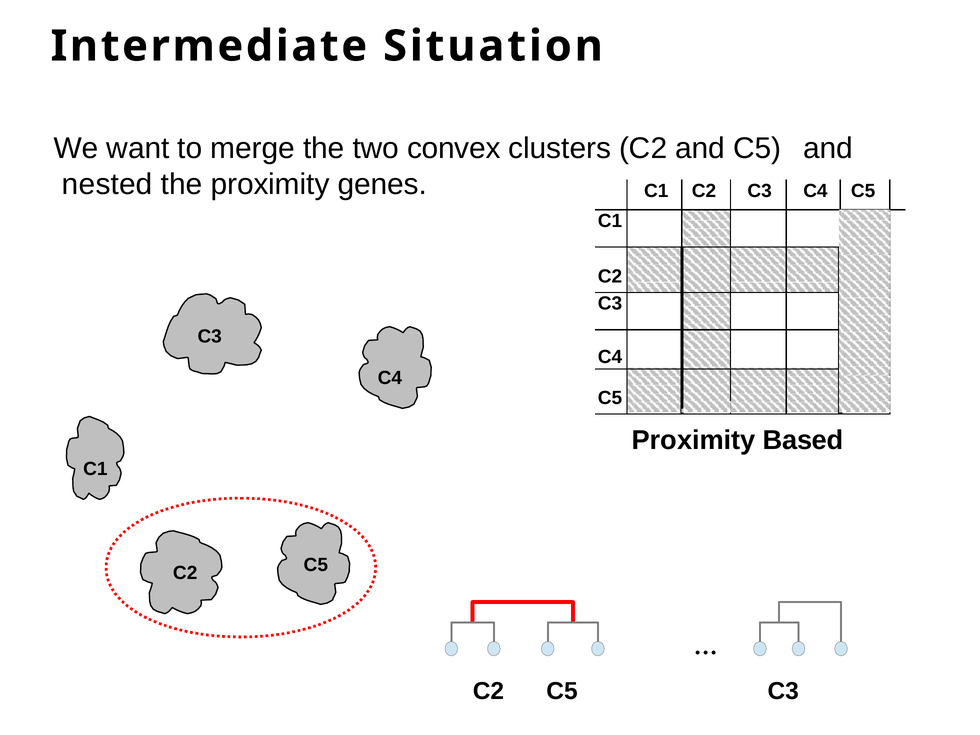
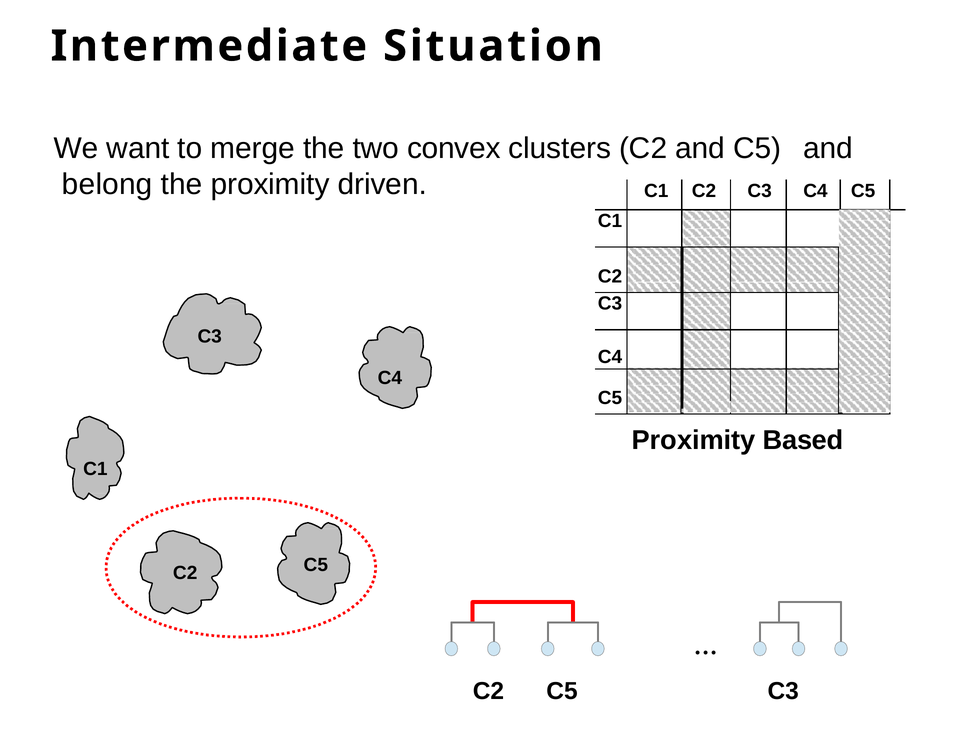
nested: nested -> belong (107, 185)
genes: genes -> driven (382, 185)
